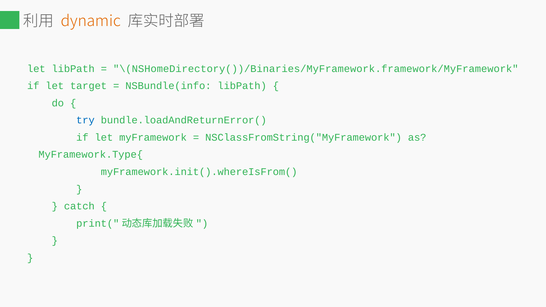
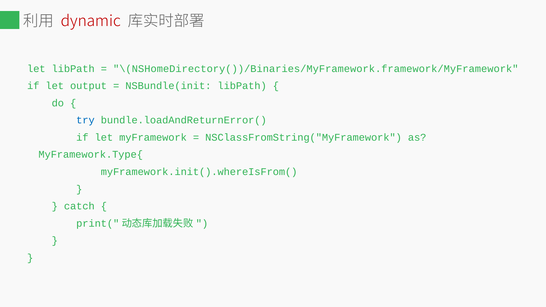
dynamic colour: orange -> red (91, 21)
target: target -> output (89, 86)
NSBundle(info: NSBundle(info -> NSBundle(init (168, 86)
